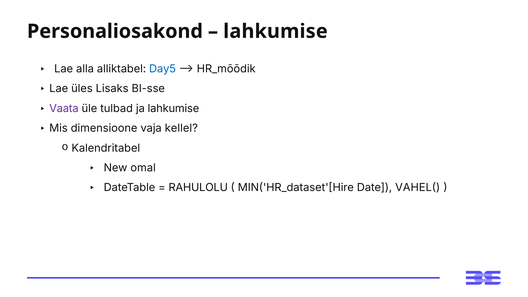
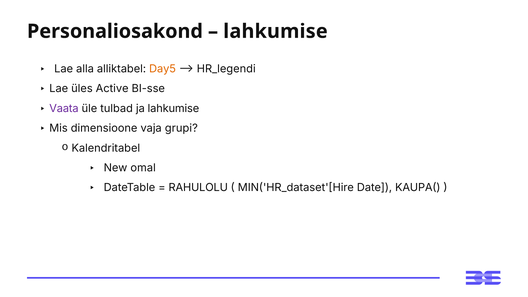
Day5 colour: blue -> orange (163, 69)
HR_mõõdik: HR_mõõdik -> HR_legendi (226, 69)
Lisaks: Lisaks -> Active (112, 89)
kellel: kellel -> grupi (181, 128)
VAHEL(: VAHEL( -> KAUPA( (418, 188)
